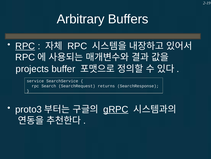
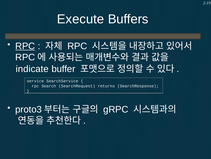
Arbitrary: Arbitrary -> Execute (81, 19)
projects: projects -> indicate (32, 69)
gRPC underline: present -> none (116, 109)
